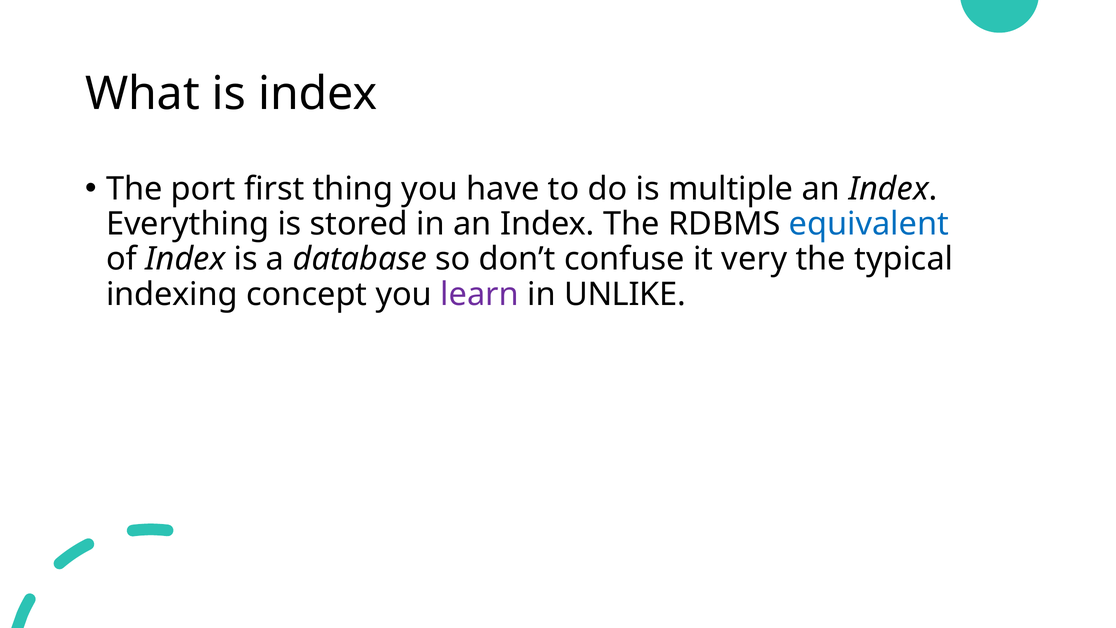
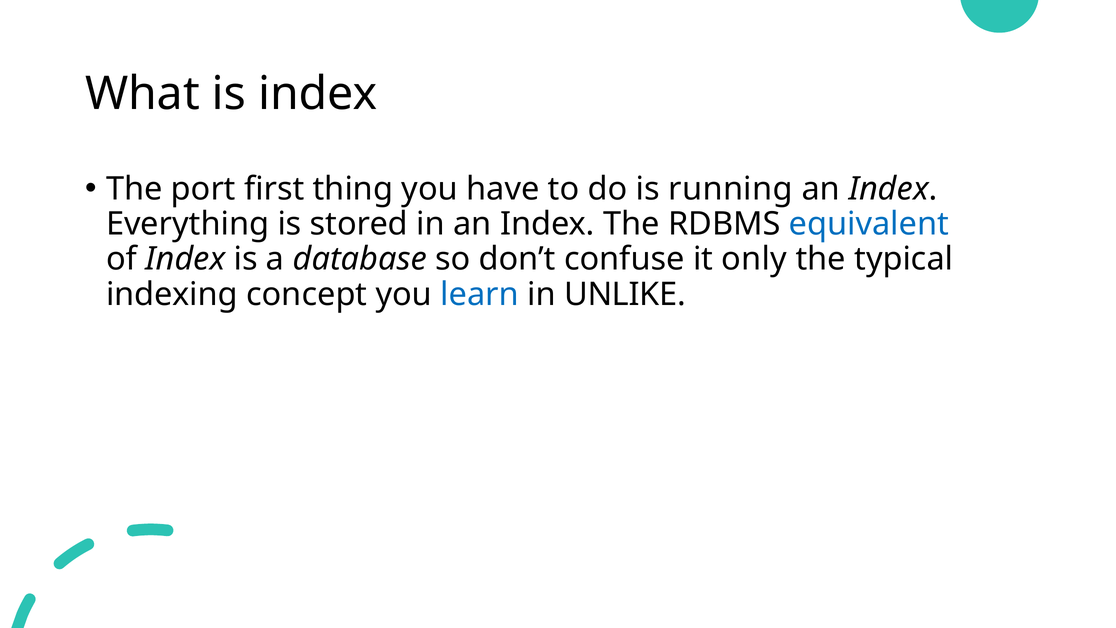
multiple: multiple -> running (730, 189)
very: very -> only (754, 259)
learn colour: purple -> blue (480, 294)
